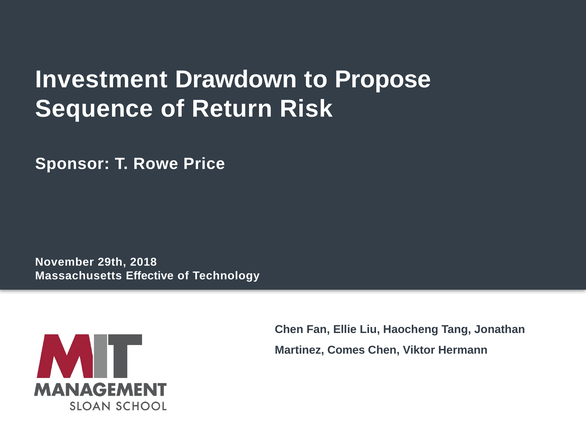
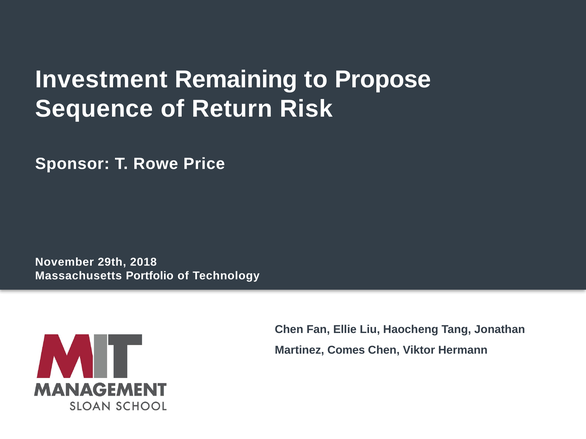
Drawdown: Drawdown -> Remaining (236, 80)
Effective: Effective -> Portfolio (150, 276)
